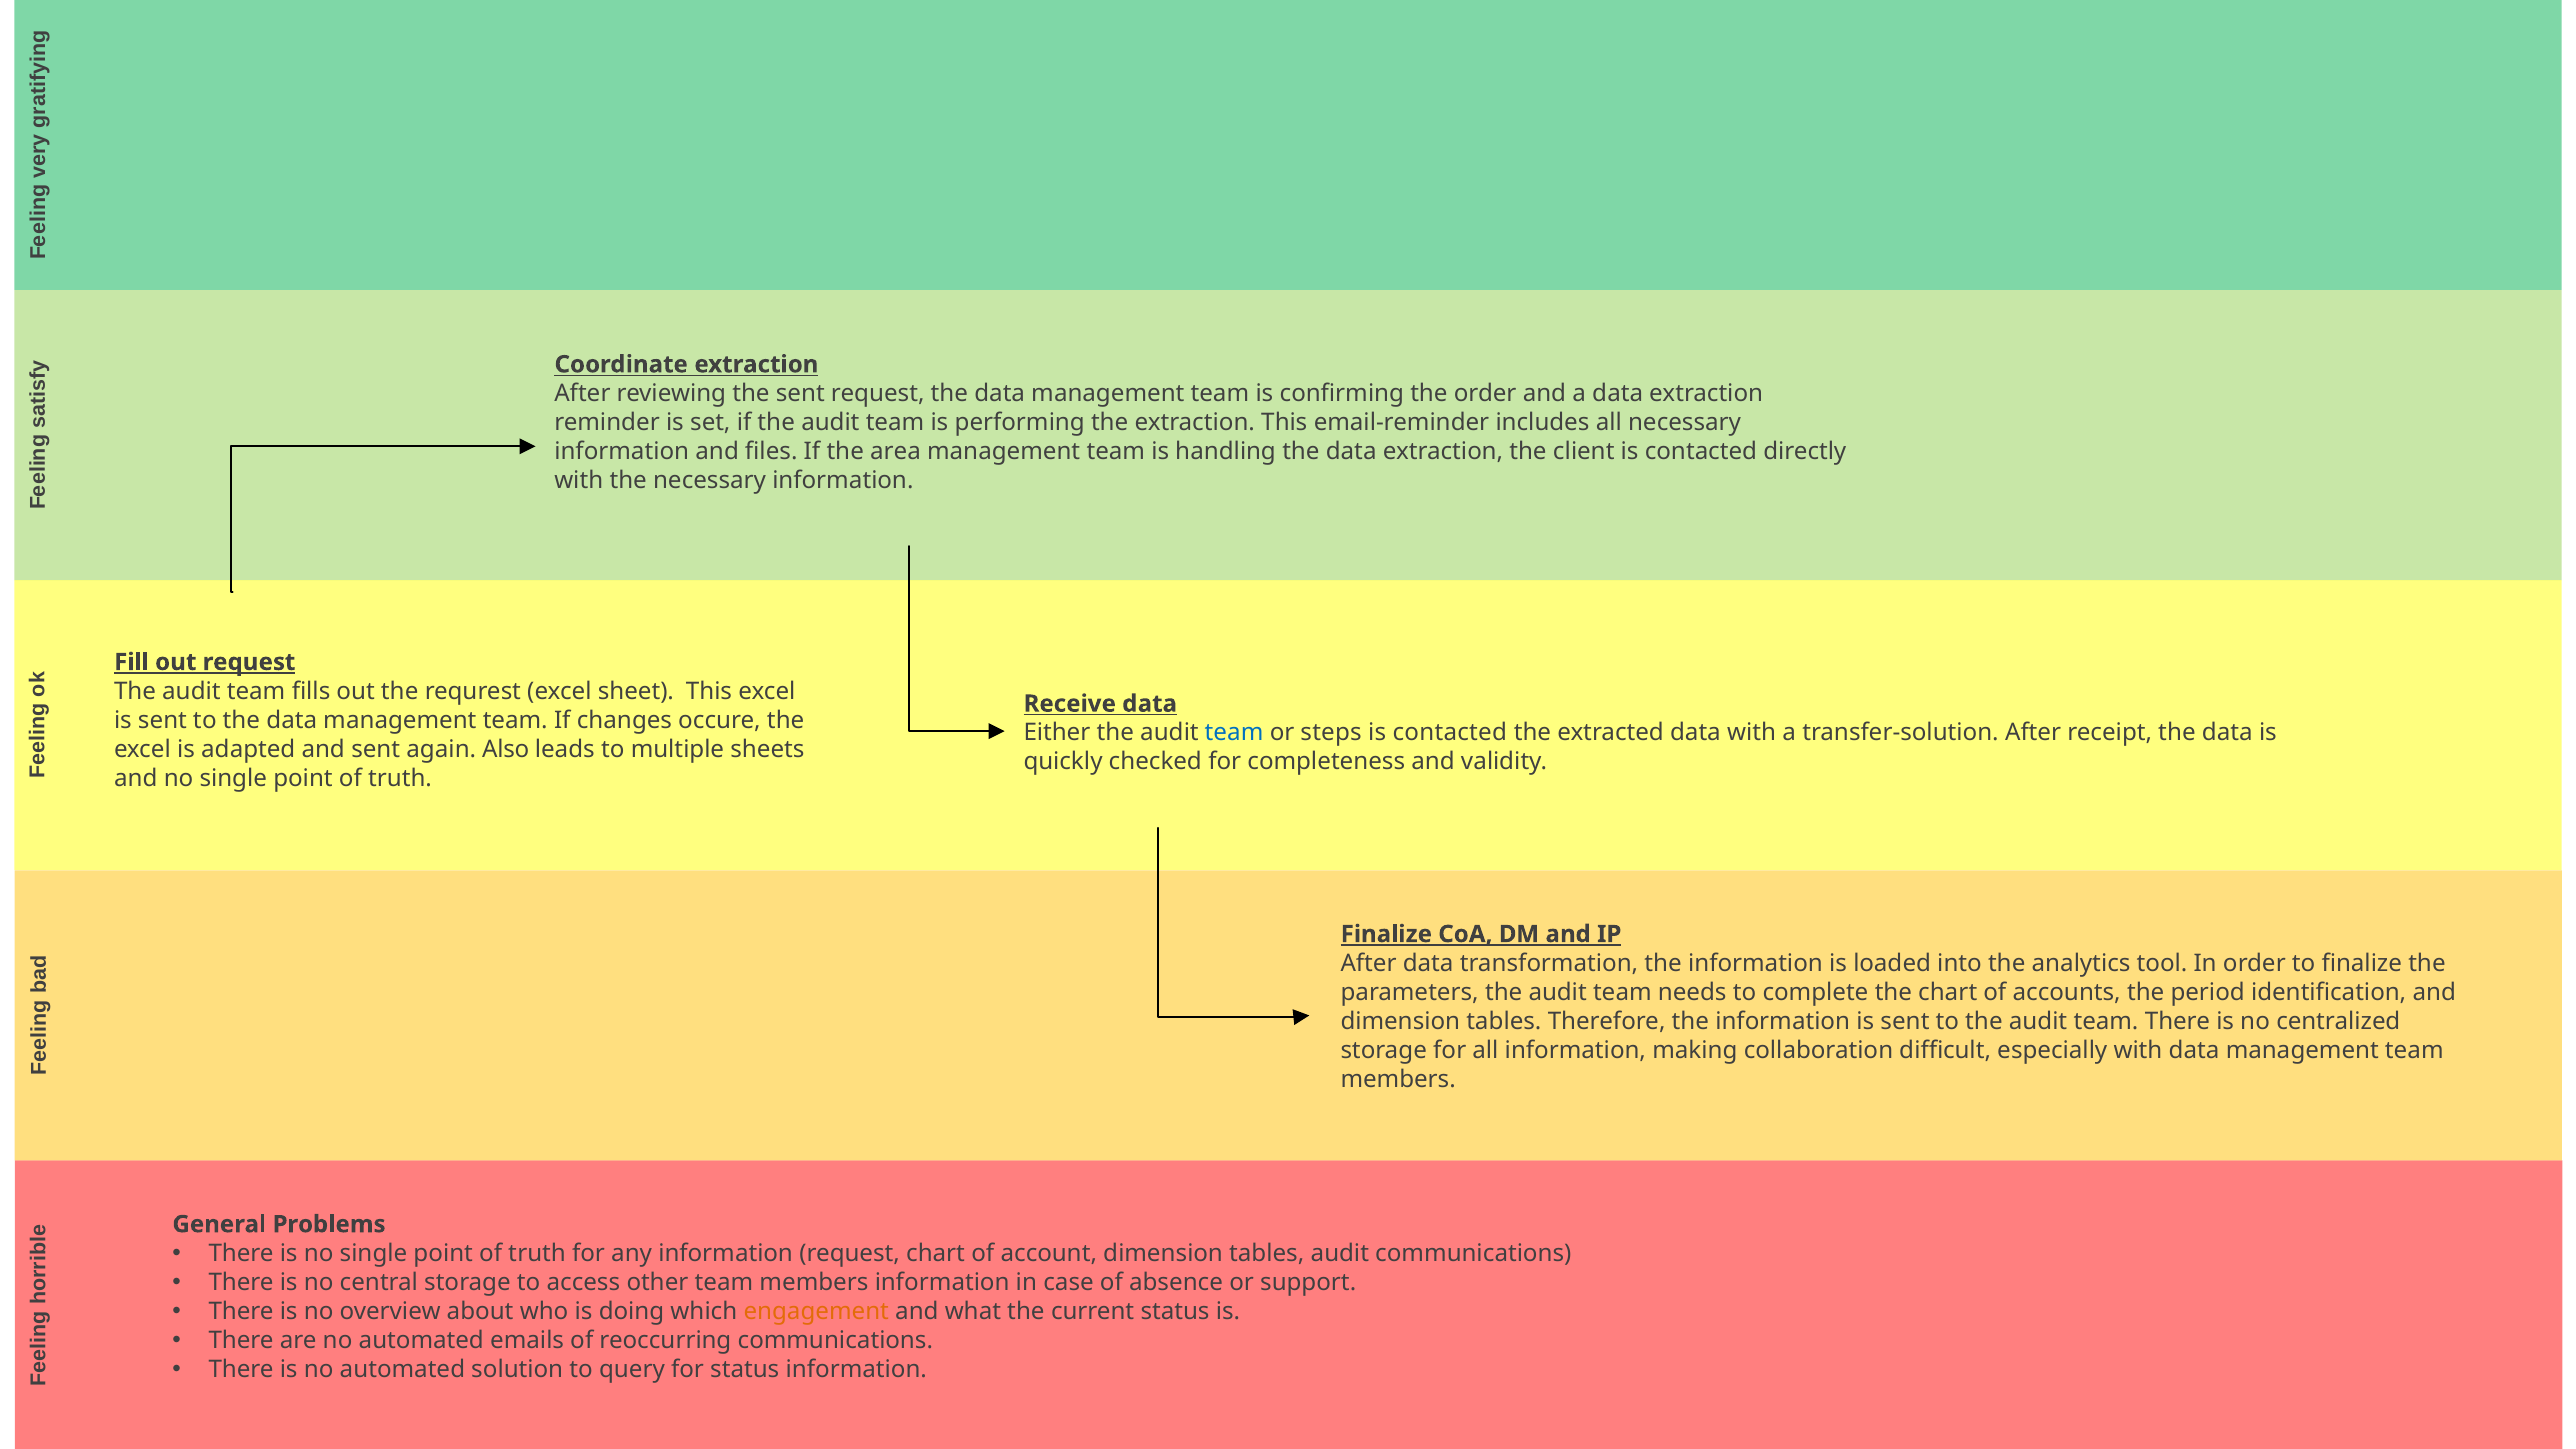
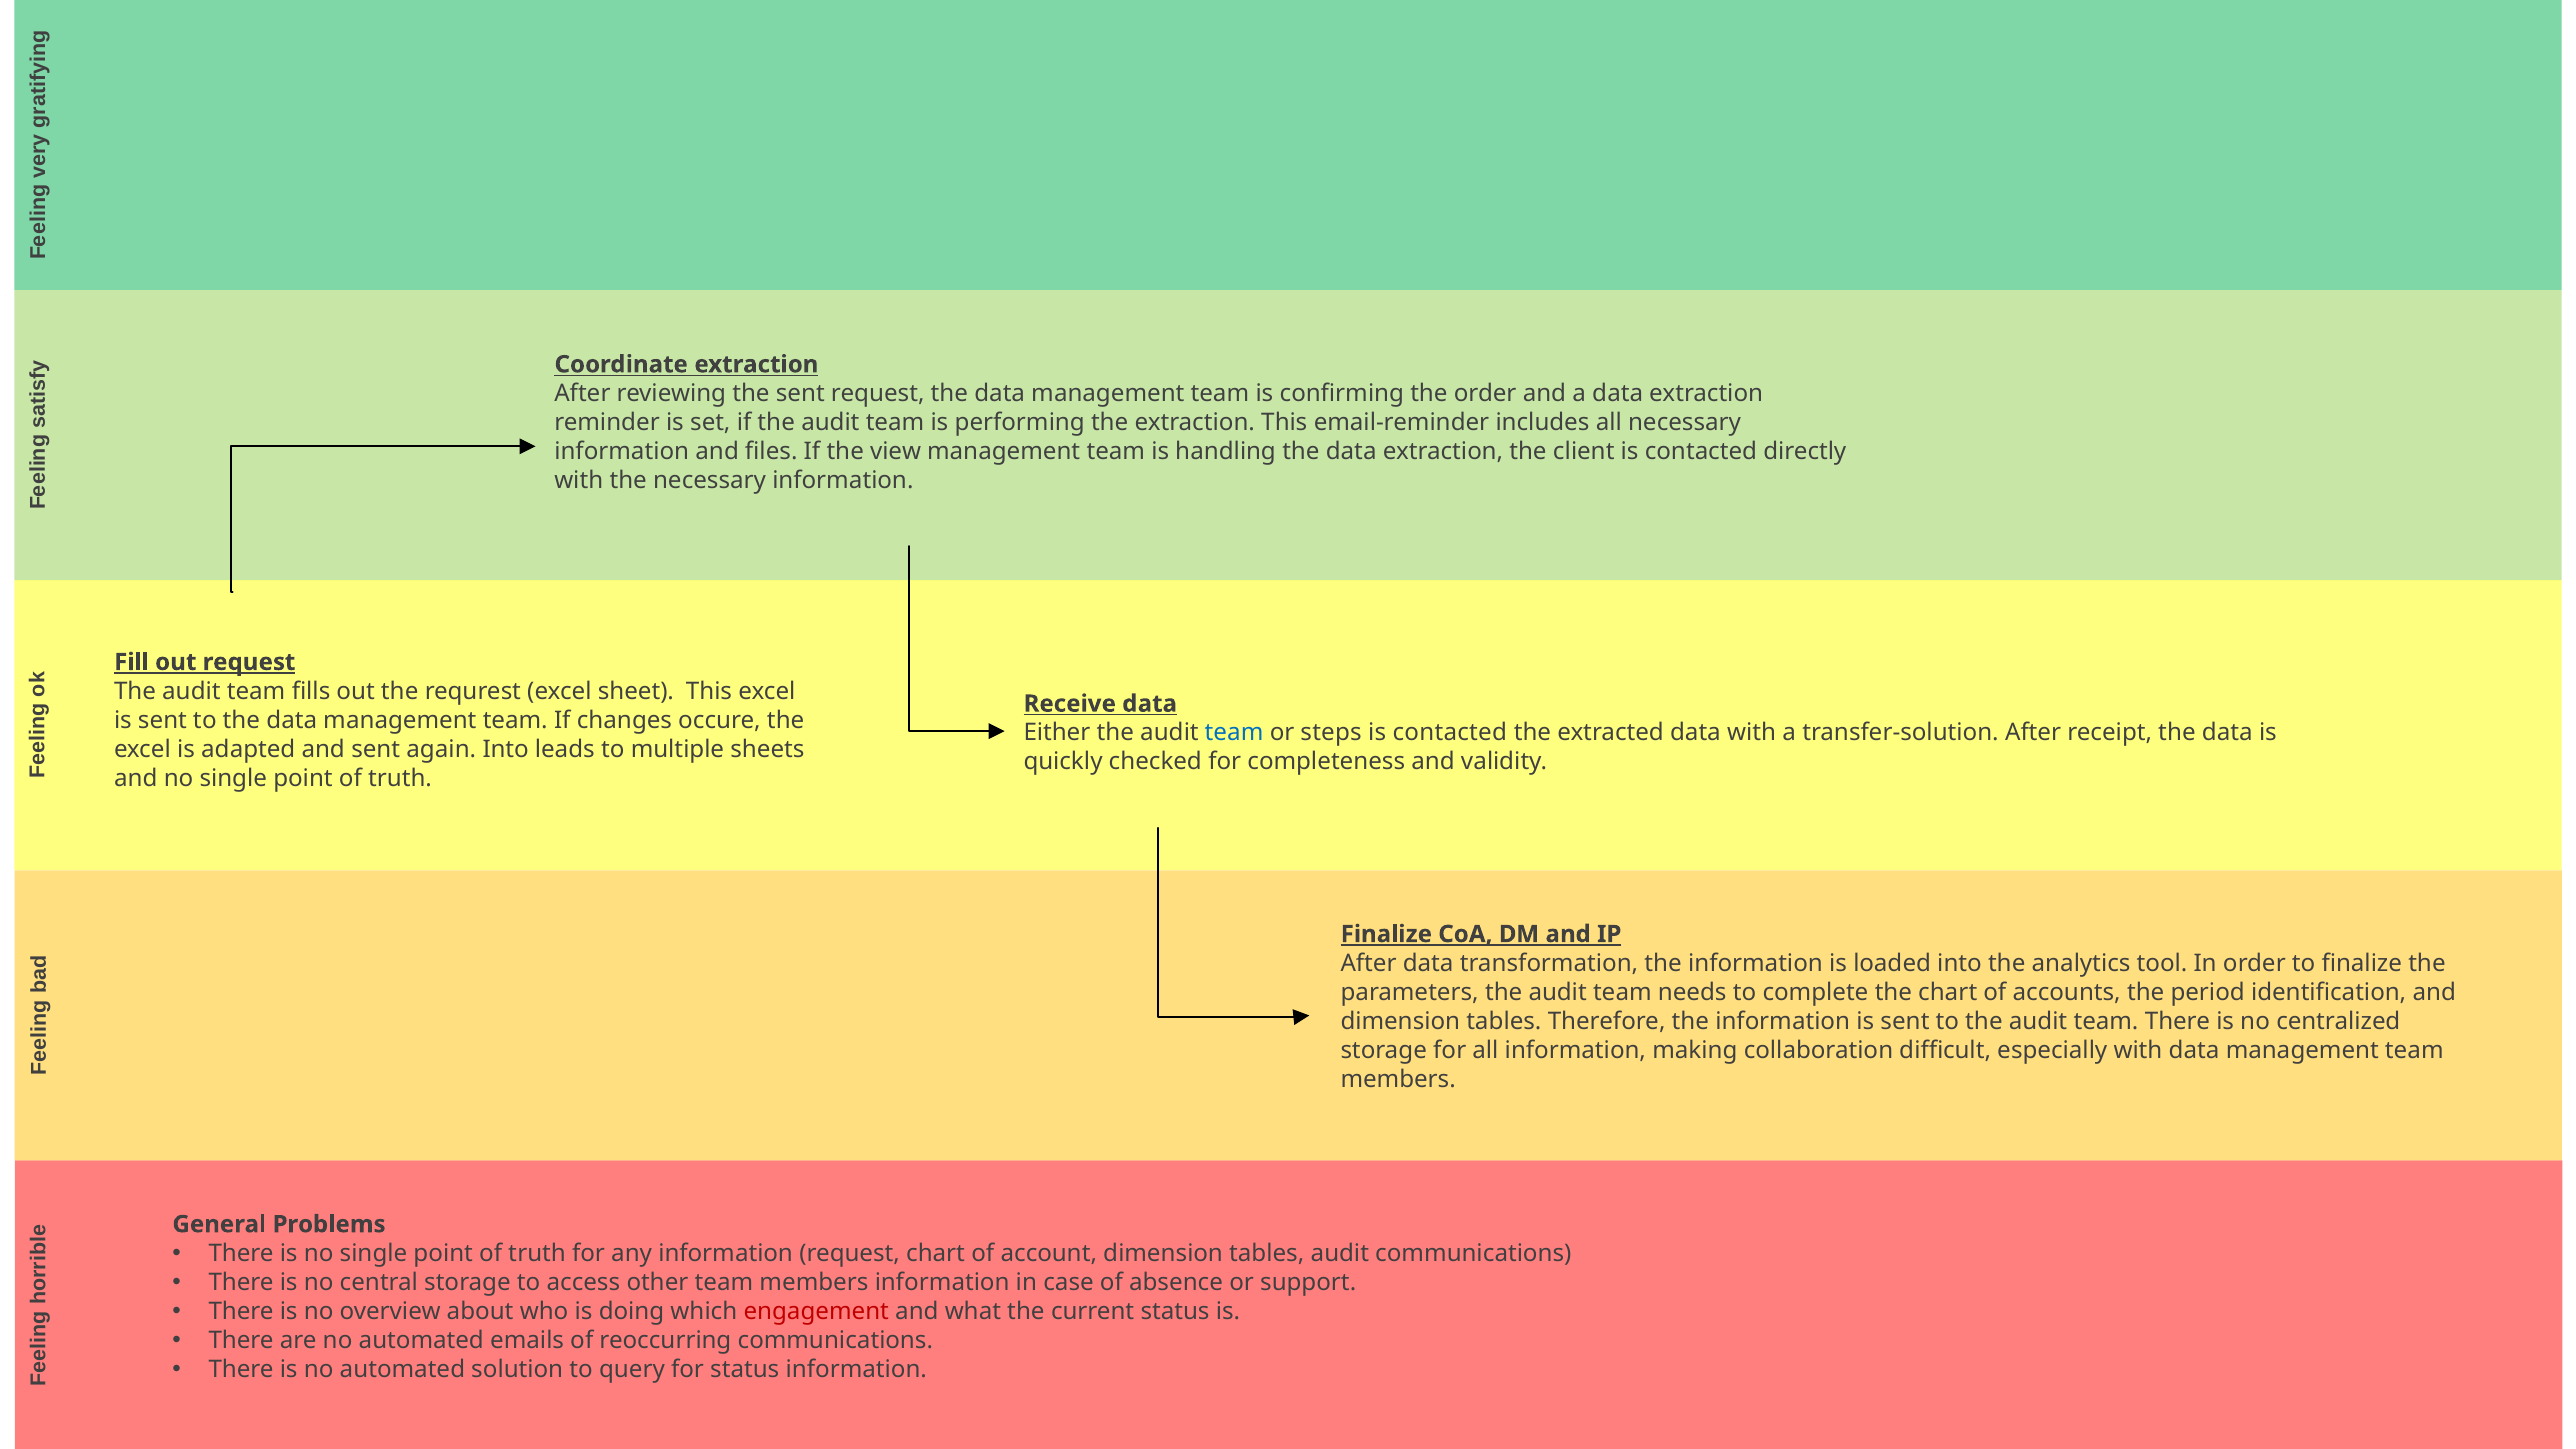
area: area -> view (896, 452)
again Also: Also -> Into (506, 749)
engagement colour: orange -> red (816, 1311)
